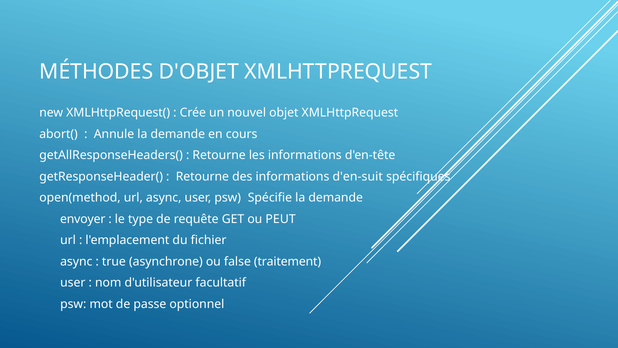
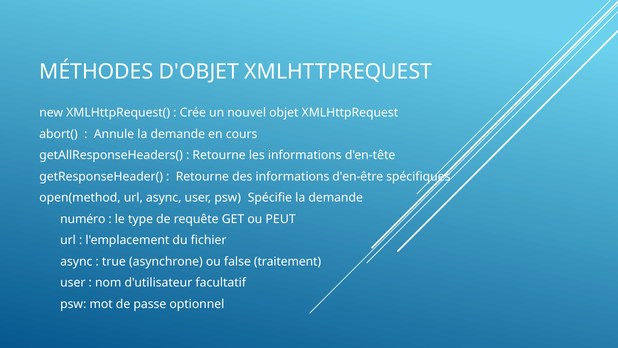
d'en-suit: d'en-suit -> d'en-être (358, 176)
envoyer: envoyer -> numéro (83, 219)
